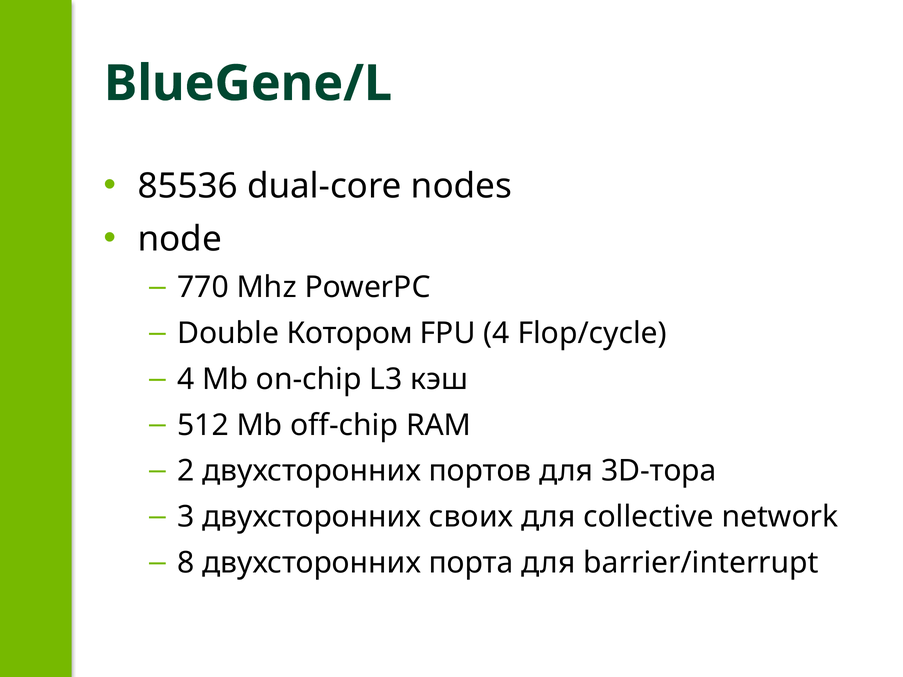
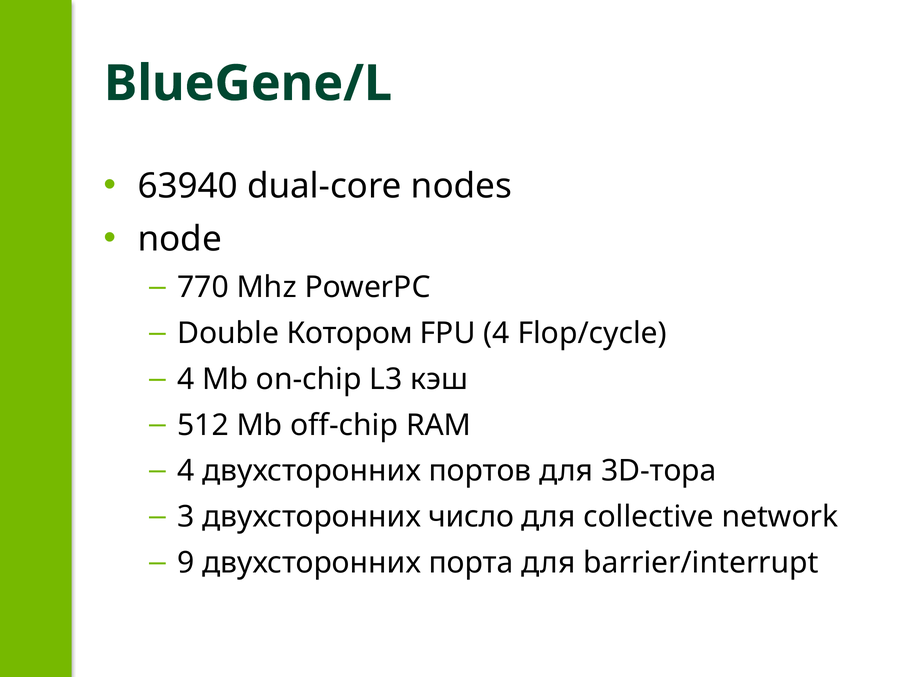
85536: 85536 -> 63940 (188, 186)
2: 2 -> 4 (186, 471)
своих: своих -> число (471, 517)
8: 8 -> 9 (186, 563)
